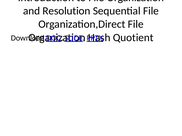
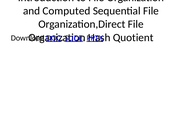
Resolution: Resolution -> Computed (66, 11)
